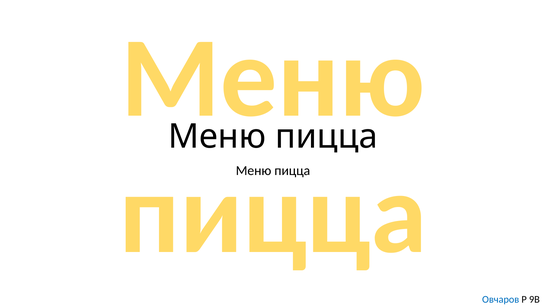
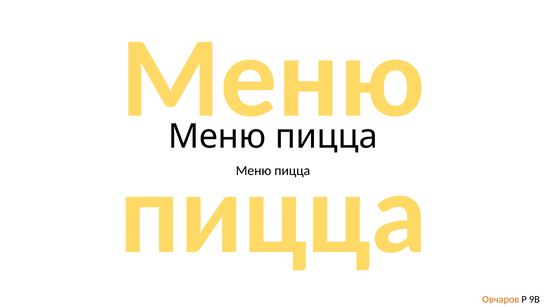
Овчаров colour: blue -> orange (501, 299)
